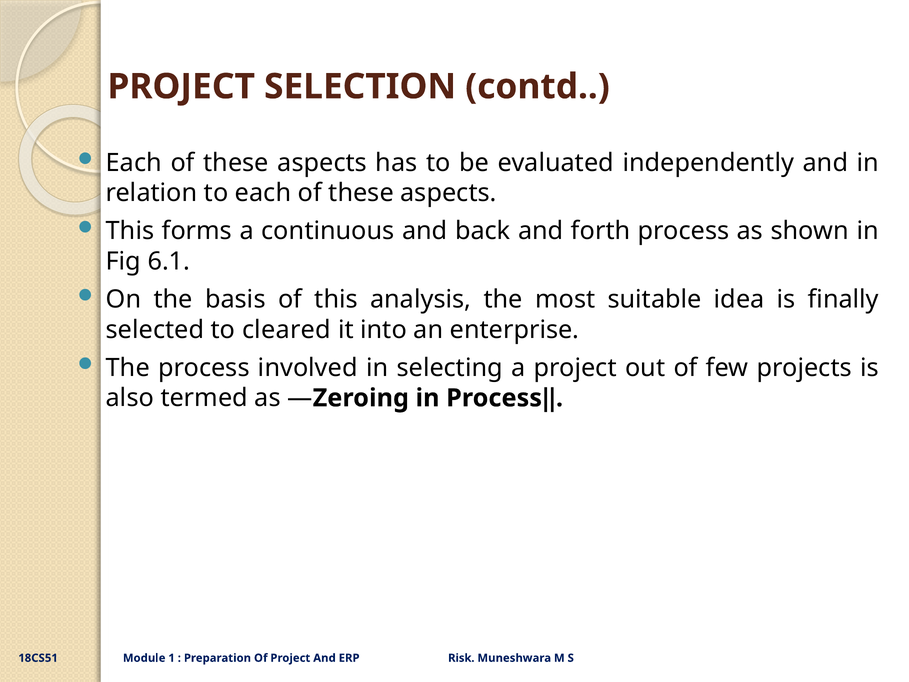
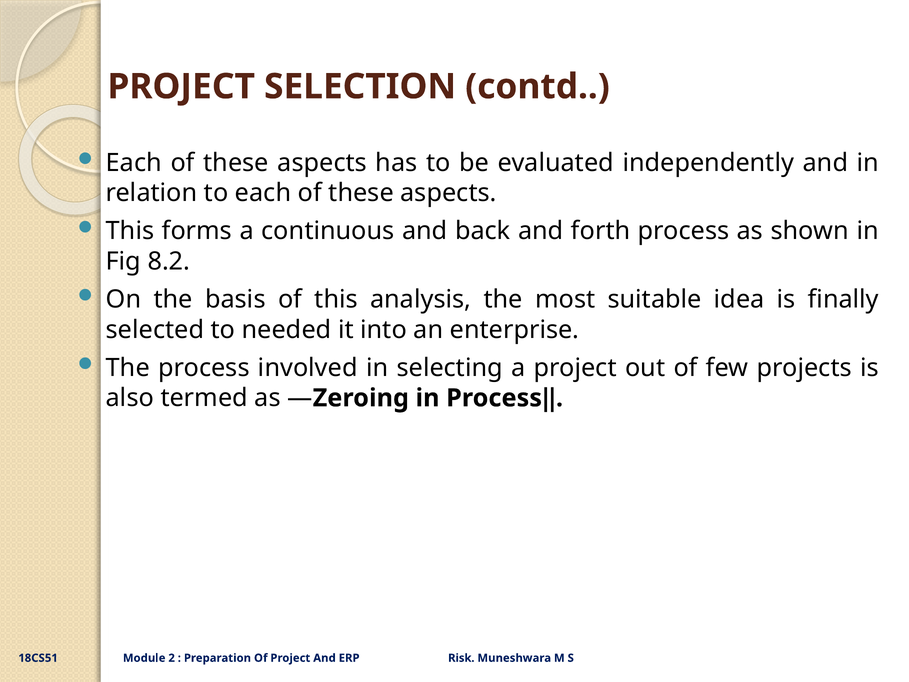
6.1: 6.1 -> 8.2 (169, 261)
cleared: cleared -> needed (287, 330)
1: 1 -> 2 (172, 658)
